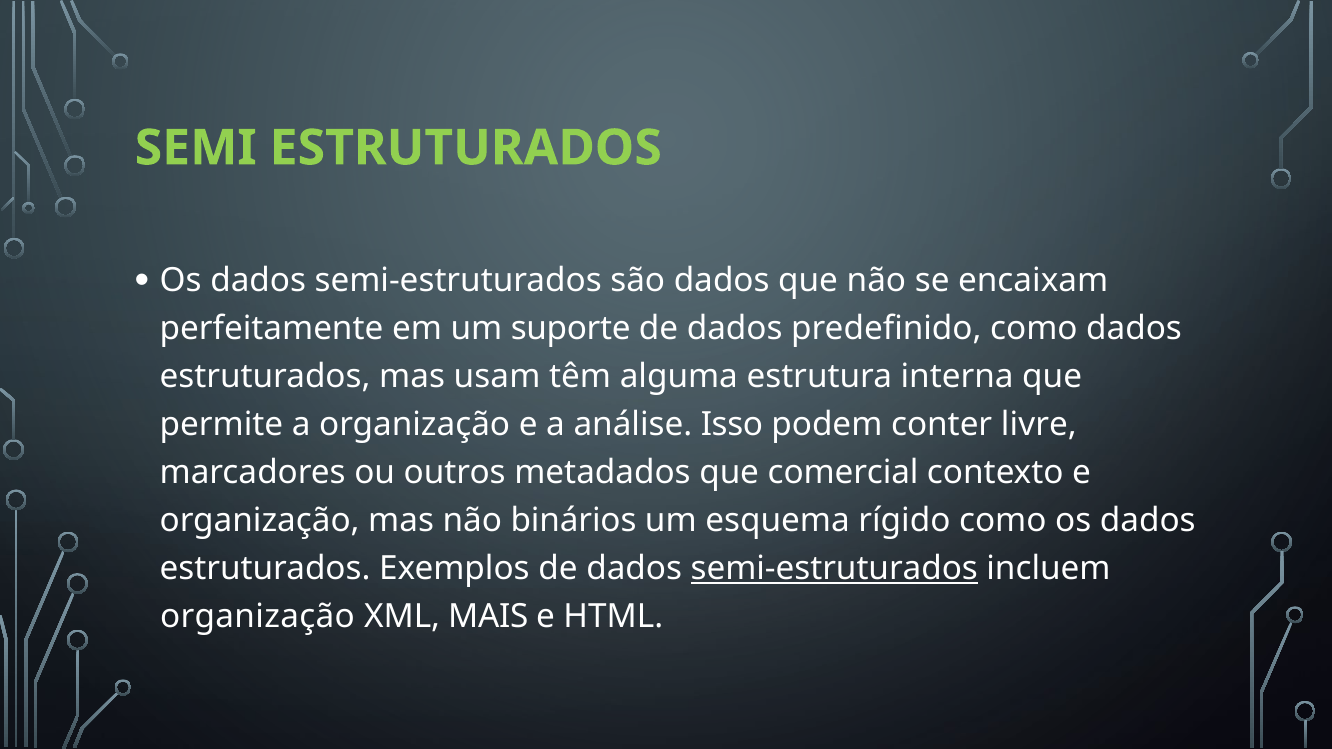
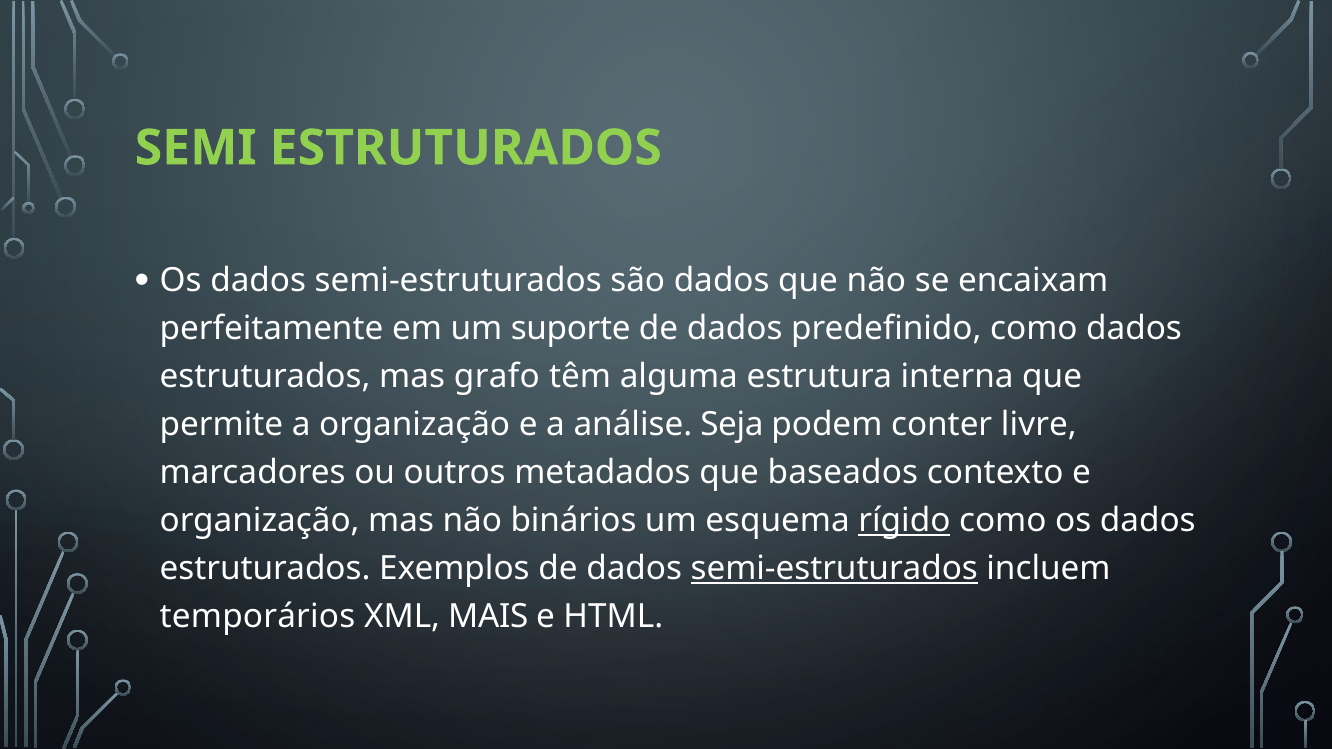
usam: usam -> grafo (497, 377)
Isso: Isso -> Seja (732, 425)
comercial: comercial -> baseados (843, 473)
rígido underline: none -> present (904, 521)
organização: organização -> temporários (257, 617)
